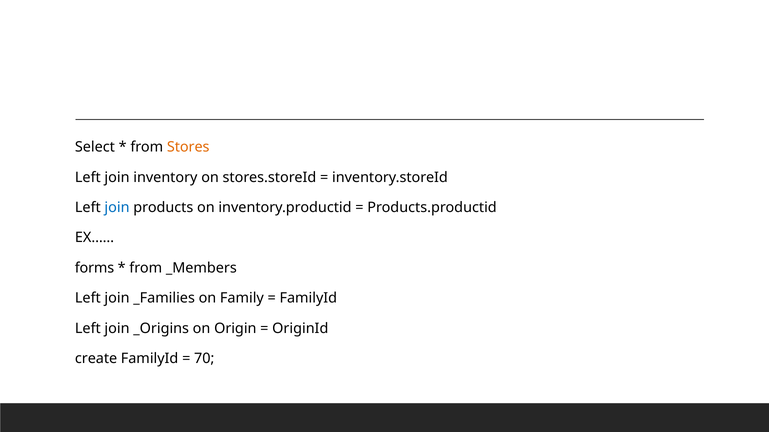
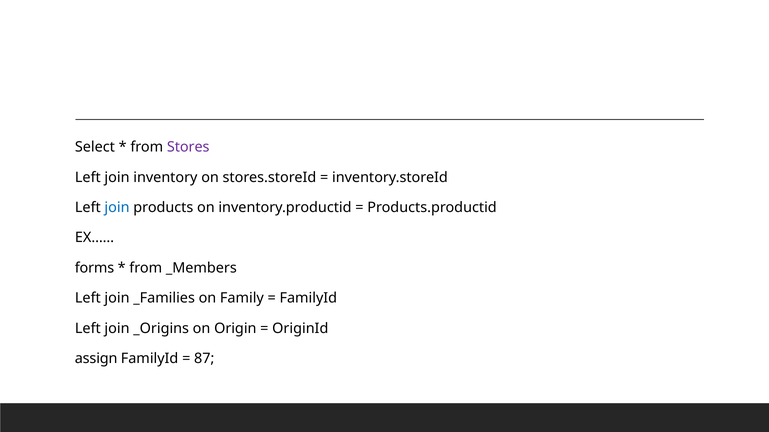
Stores colour: orange -> purple (188, 147)
create: create -> assign (96, 359)
70: 70 -> 87 (204, 359)
